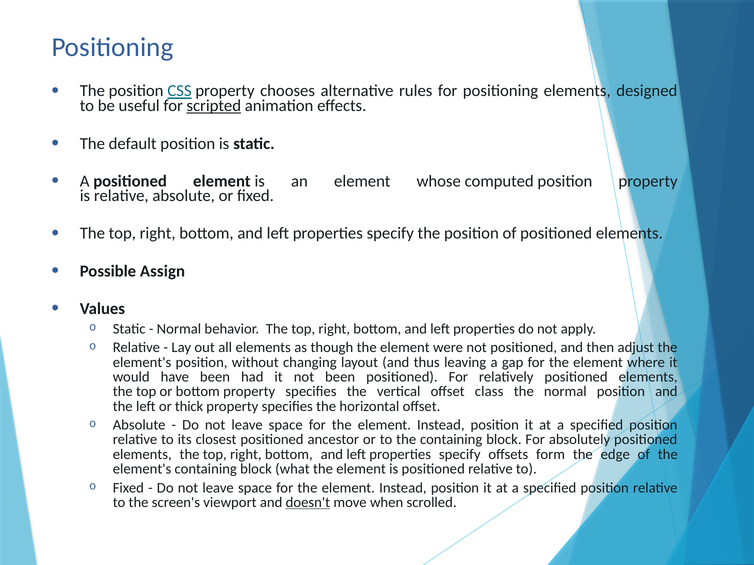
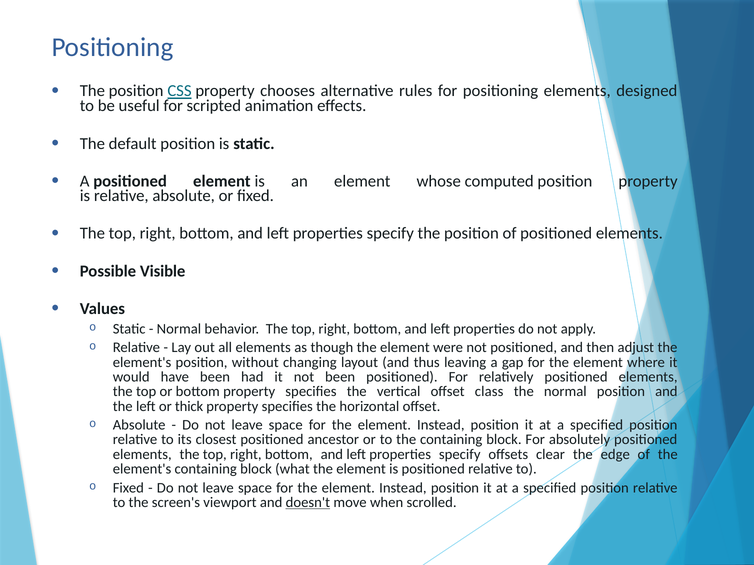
scripted underline: present -> none (214, 106)
Assign: Assign -> Visible (163, 271)
form: form -> clear (550, 455)
